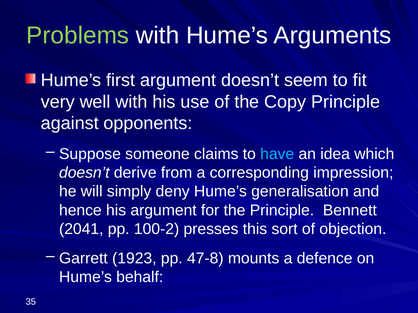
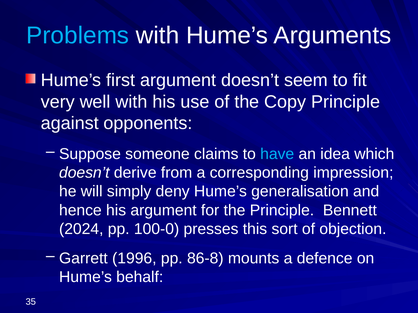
Problems colour: light green -> light blue (78, 35)
2041: 2041 -> 2024 (81, 229)
100-2: 100-2 -> 100-0 (157, 229)
1923: 1923 -> 1996 (134, 259)
47-8: 47-8 -> 86-8 (205, 259)
